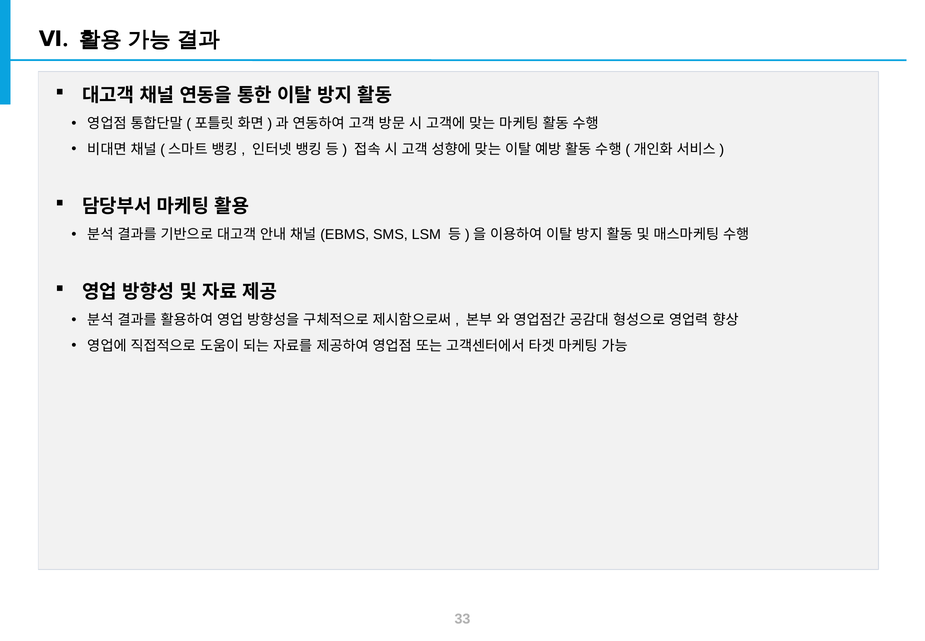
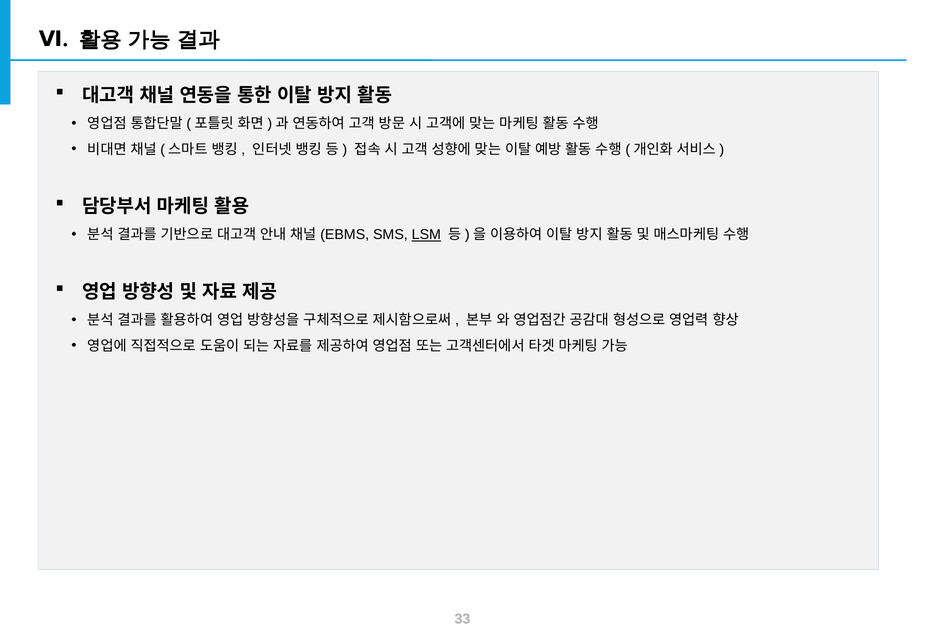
LSM underline: none -> present (426, 235)
